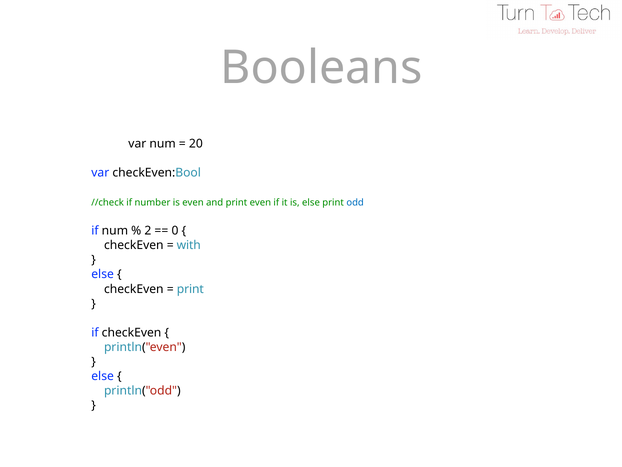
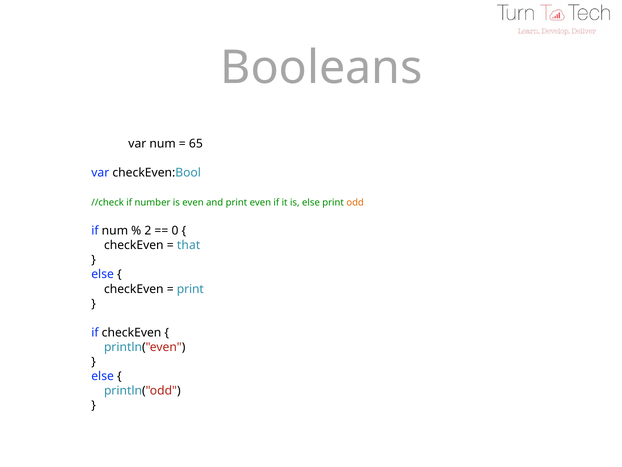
20: 20 -> 65 (196, 144)
odd colour: blue -> orange (355, 202)
with: with -> that (189, 245)
